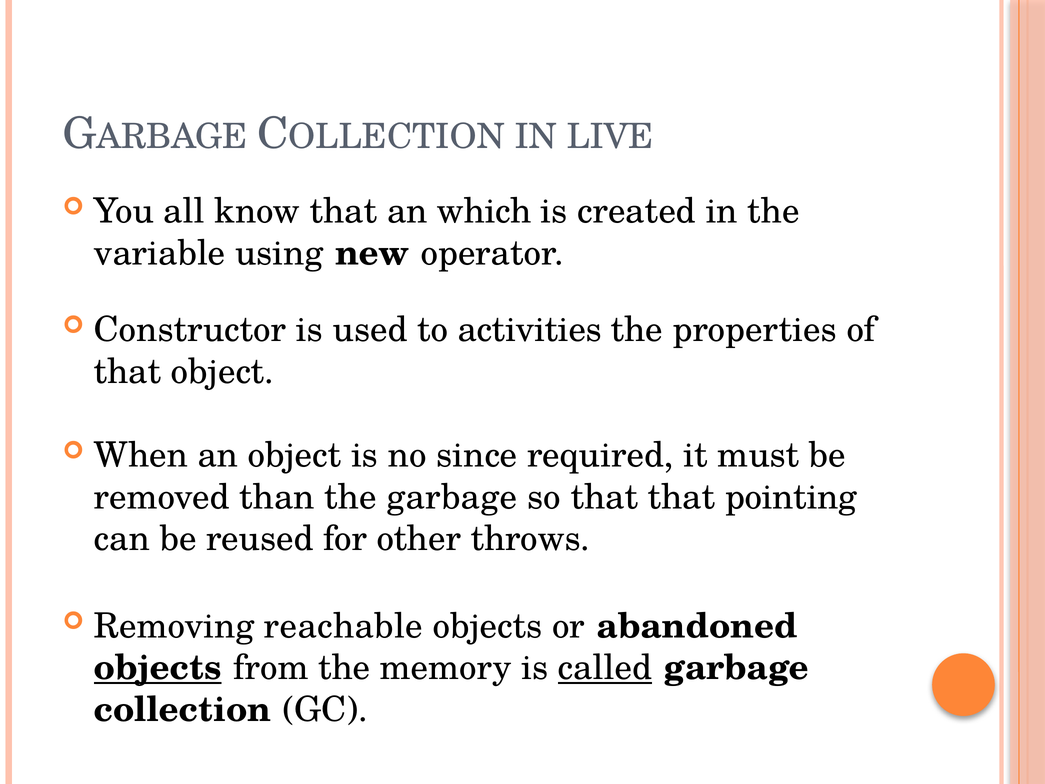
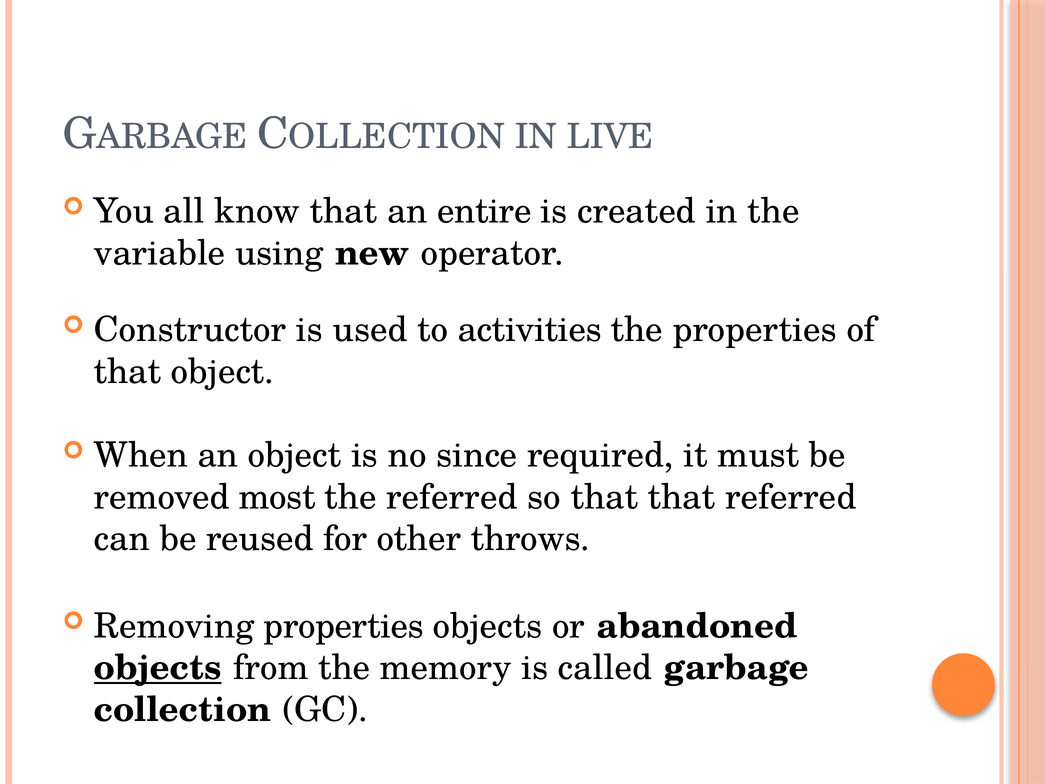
which: which -> entire (484, 211)
than: than -> most (277, 497)
the garbage: garbage -> referred (452, 497)
that pointing: pointing -> referred (791, 497)
Removing reachable: reachable -> properties (344, 626)
called underline: present -> none (605, 668)
